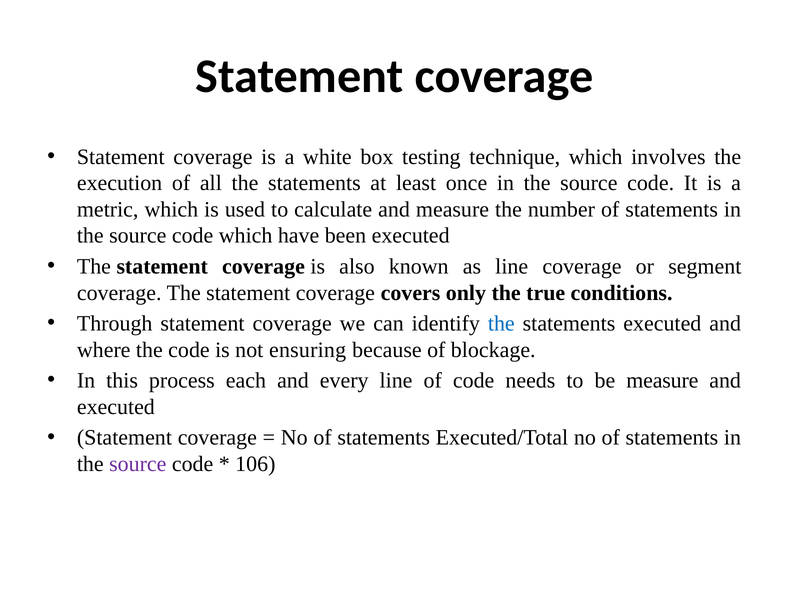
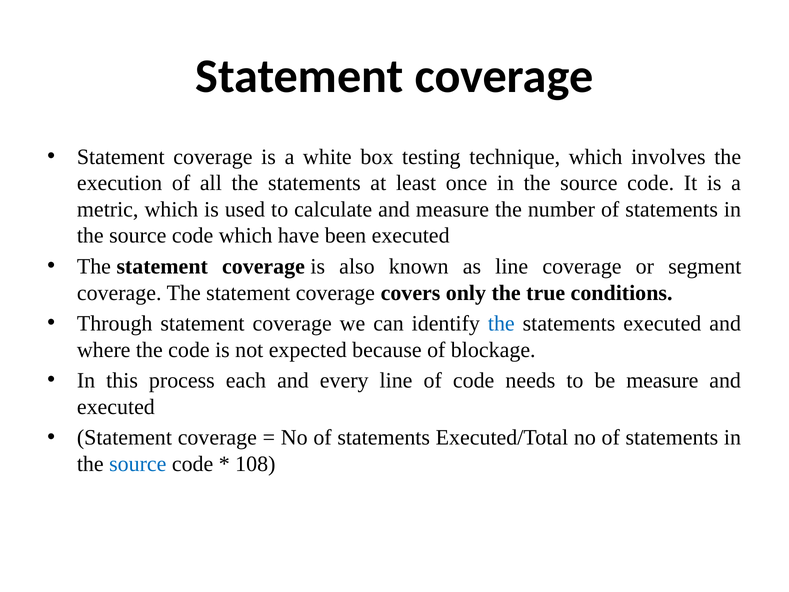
ensuring: ensuring -> expected (308, 350)
source colour: purple -> blue (138, 464)
106: 106 -> 108 (255, 464)
